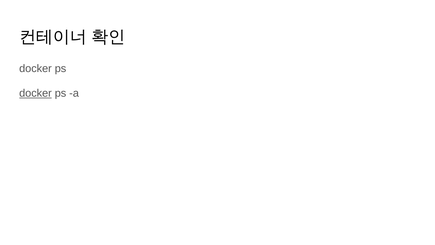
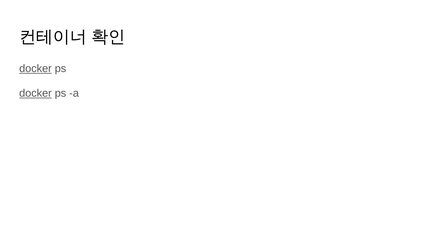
docker underline: none -> present (35, 68)
